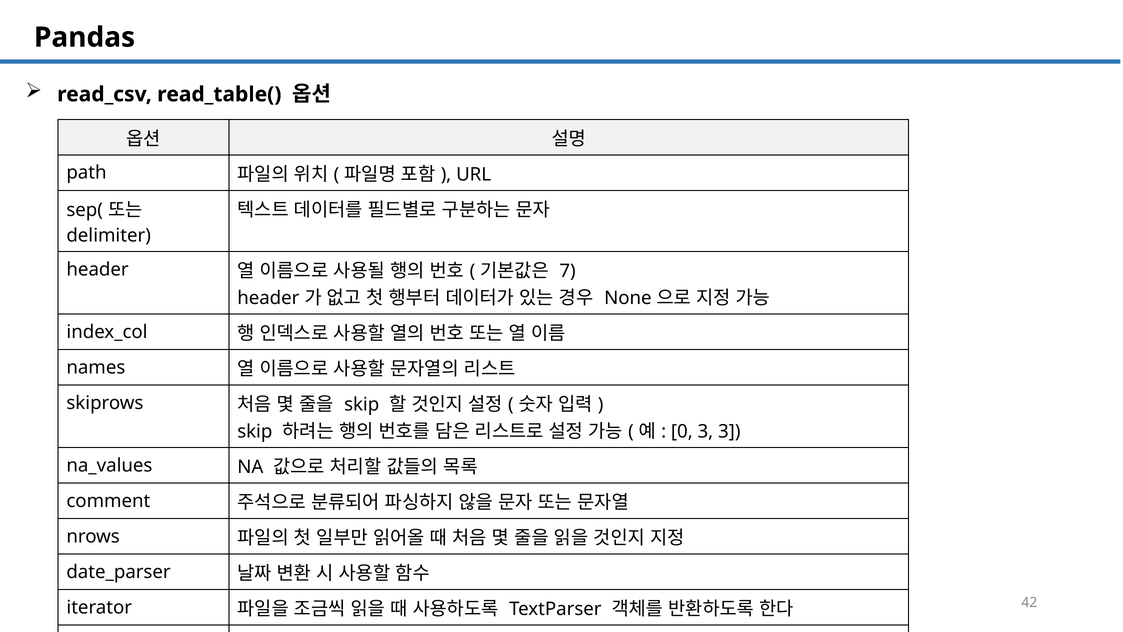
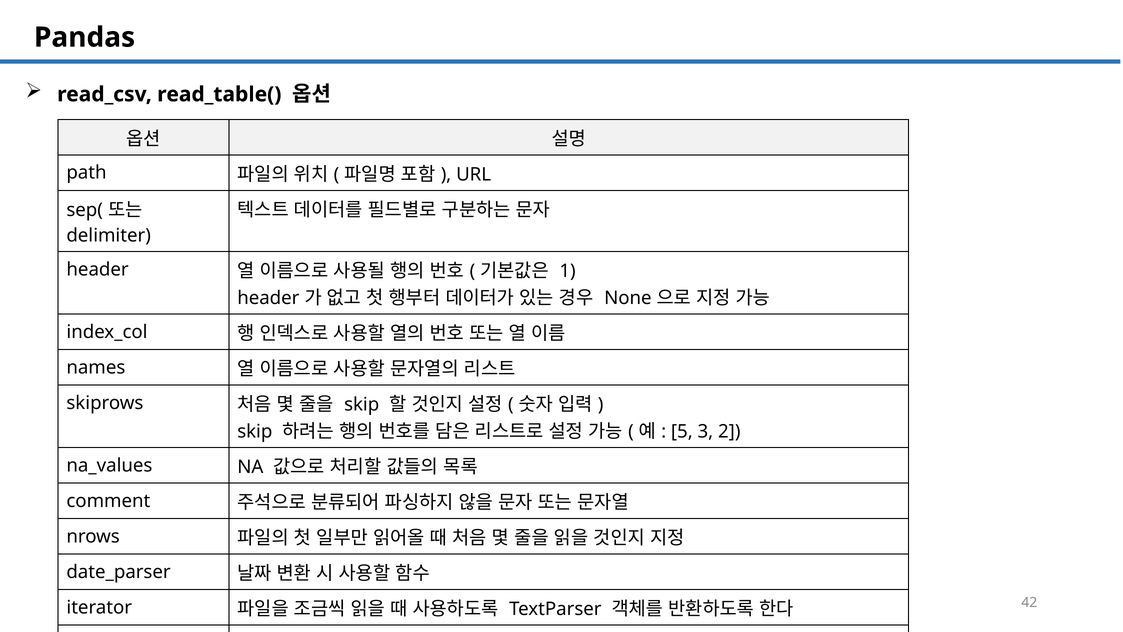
7: 7 -> 1 (568, 271)
0: 0 -> 5 (682, 431)
3 3: 3 -> 2 (729, 431)
